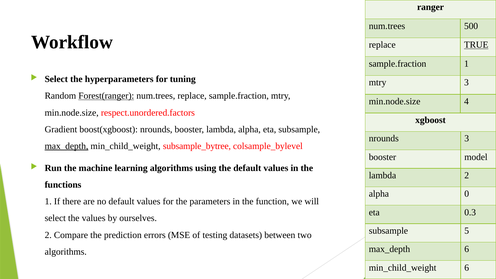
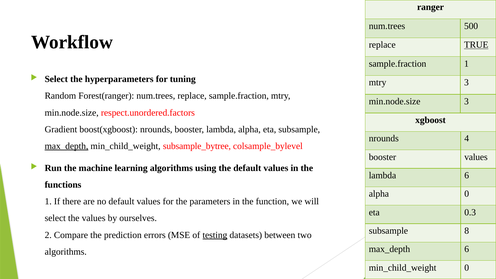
Forest(ranger underline: present -> none (106, 96)
min.node.size 4: 4 -> 3 (466, 101)
nrounds 3: 3 -> 4 (467, 139)
booster model: model -> values (476, 157)
lambda 2: 2 -> 6 (467, 175)
5: 5 -> 8 (467, 231)
testing underline: none -> present (215, 235)
min_child_weight 6: 6 -> 0 (467, 268)
